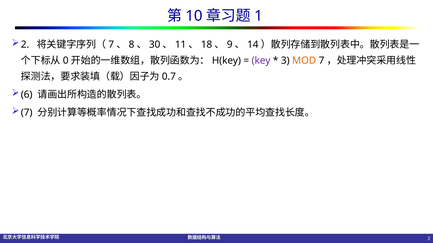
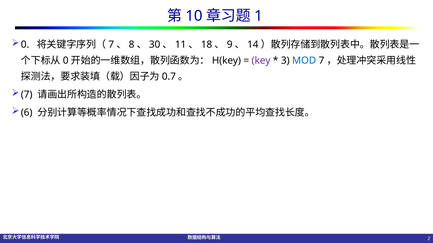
2: 2 -> 0 (25, 45)
MOD colour: orange -> blue (304, 61)
6: 6 -> 7 (27, 95)
7: 7 -> 6 (27, 113)
